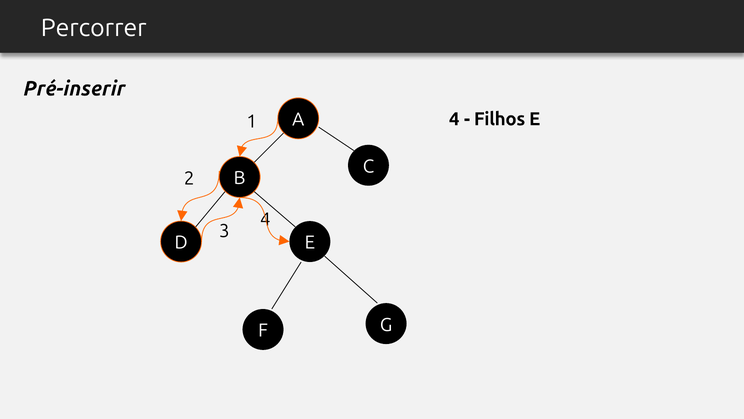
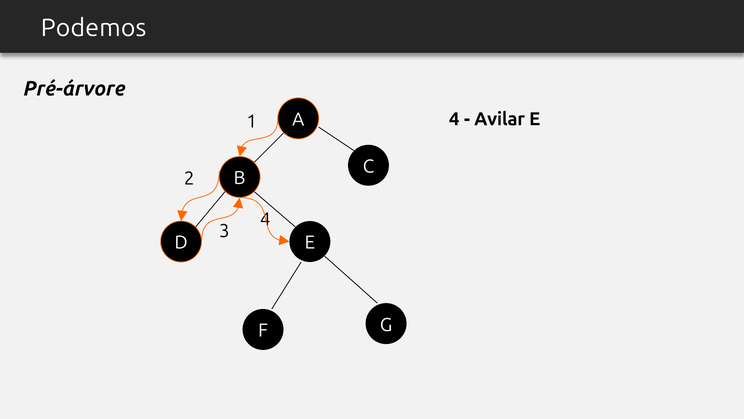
Percorrer: Percorrer -> Podemos (94, 28)
Pré-inserir: Pré-inserir -> Pré-árvore (75, 89)
Filhos: Filhos -> Avilar (500, 119)
